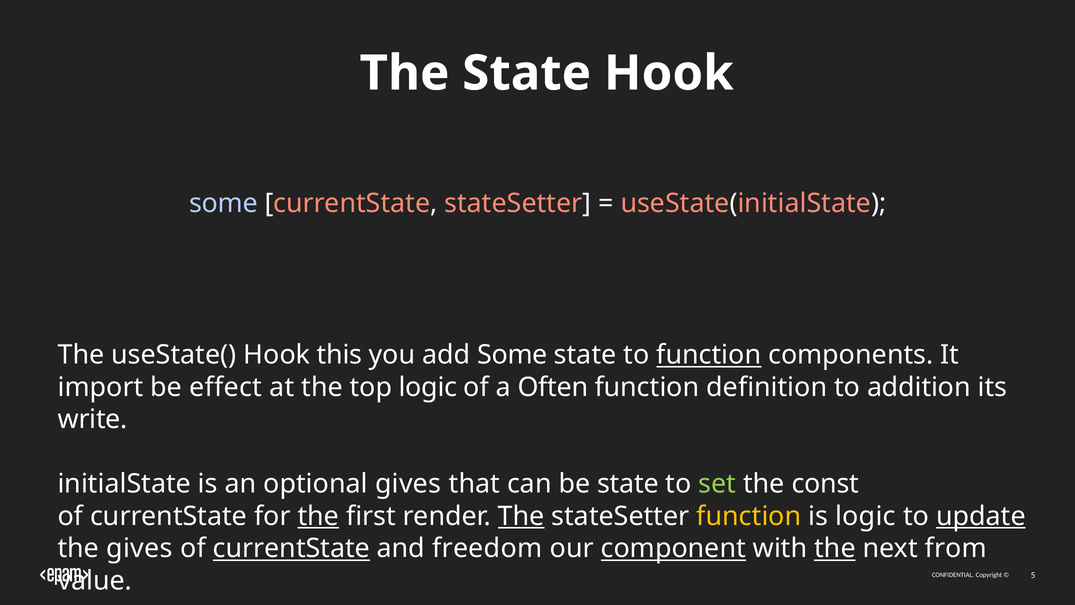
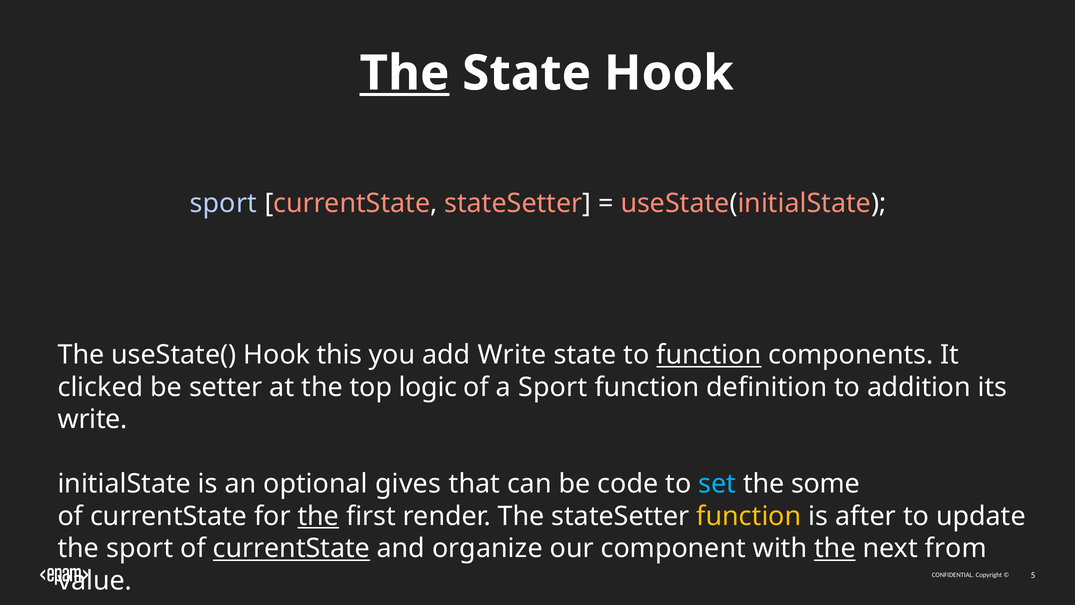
The underline: none -> present (405, 73)
some: some -> sport (223, 203)
add Some: Some -> Write (512, 355)
import: import -> clicked (100, 387)
effect: effect -> setter (226, 387)
a Often: Often -> Sport (553, 387)
be state: state -> code (628, 484)
set colour: light green -> light blue (717, 484)
const: const -> some (825, 484)
The underline: present -> none (521, 516)
is logic: logic -> after (866, 516)
update underline: present -> none (981, 516)
the gives: gives -> sport (140, 548)
freedom: freedom -> organize (487, 548)
component underline: present -> none (673, 548)
